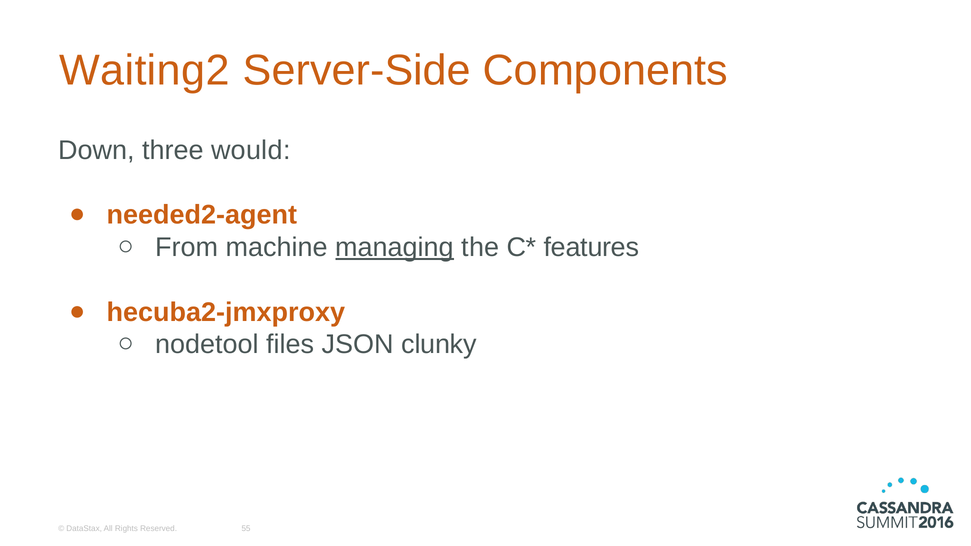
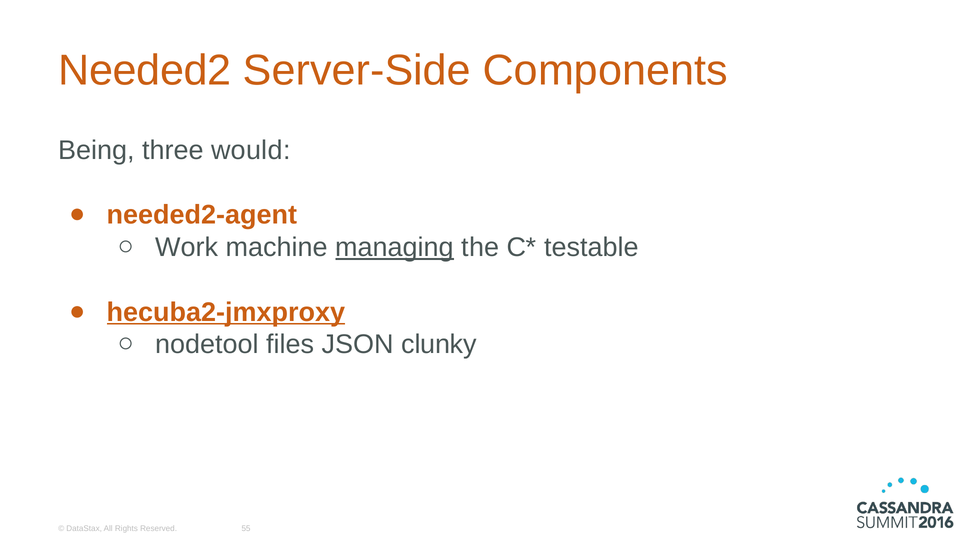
Waiting2: Waiting2 -> Needed2 (145, 70)
Down: Down -> Being (97, 150)
From: From -> Work (187, 248)
features: features -> testable (591, 248)
hecuba2-jmxproxy underline: none -> present (226, 312)
